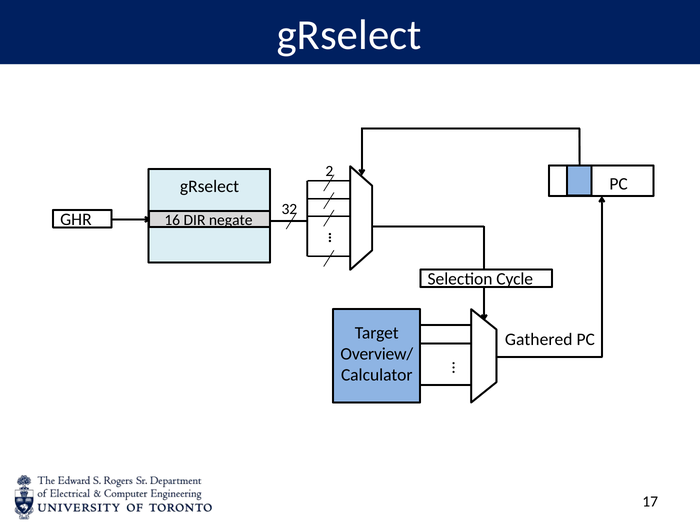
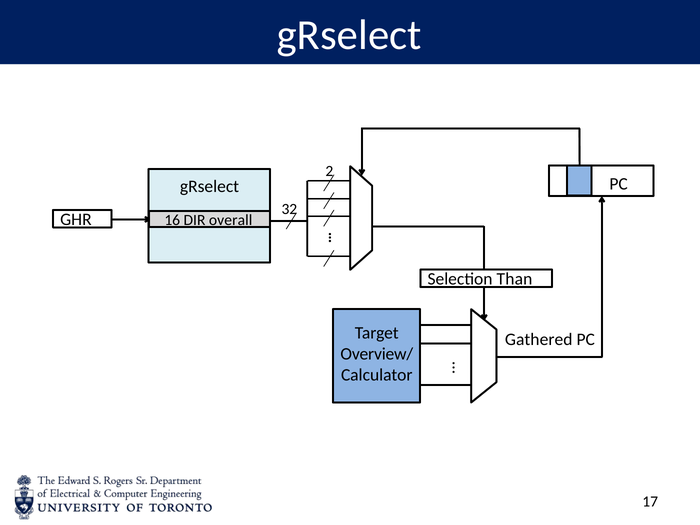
negate: negate -> overall (231, 220)
Cycle: Cycle -> Than (514, 279)
